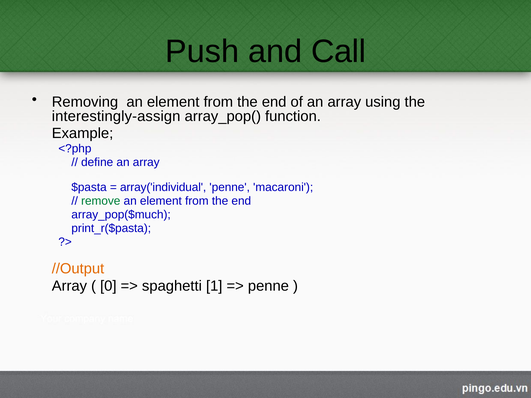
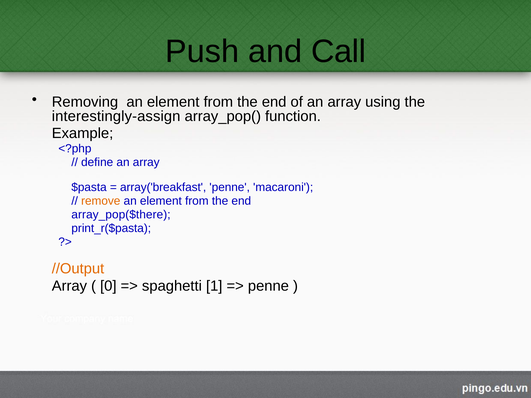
array('individual: array('individual -> array('breakfast (163, 187)
remove colour: green -> orange (101, 201)
array_pop($much: array_pop($much -> array_pop($there (121, 215)
